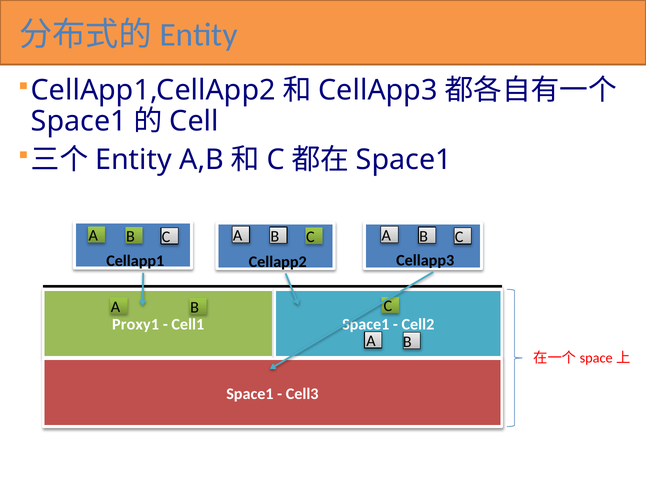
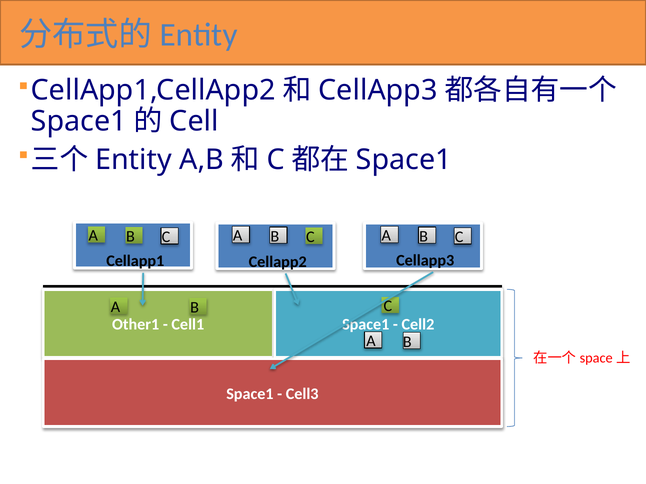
Proxy1: Proxy1 -> Other1 (136, 325)
